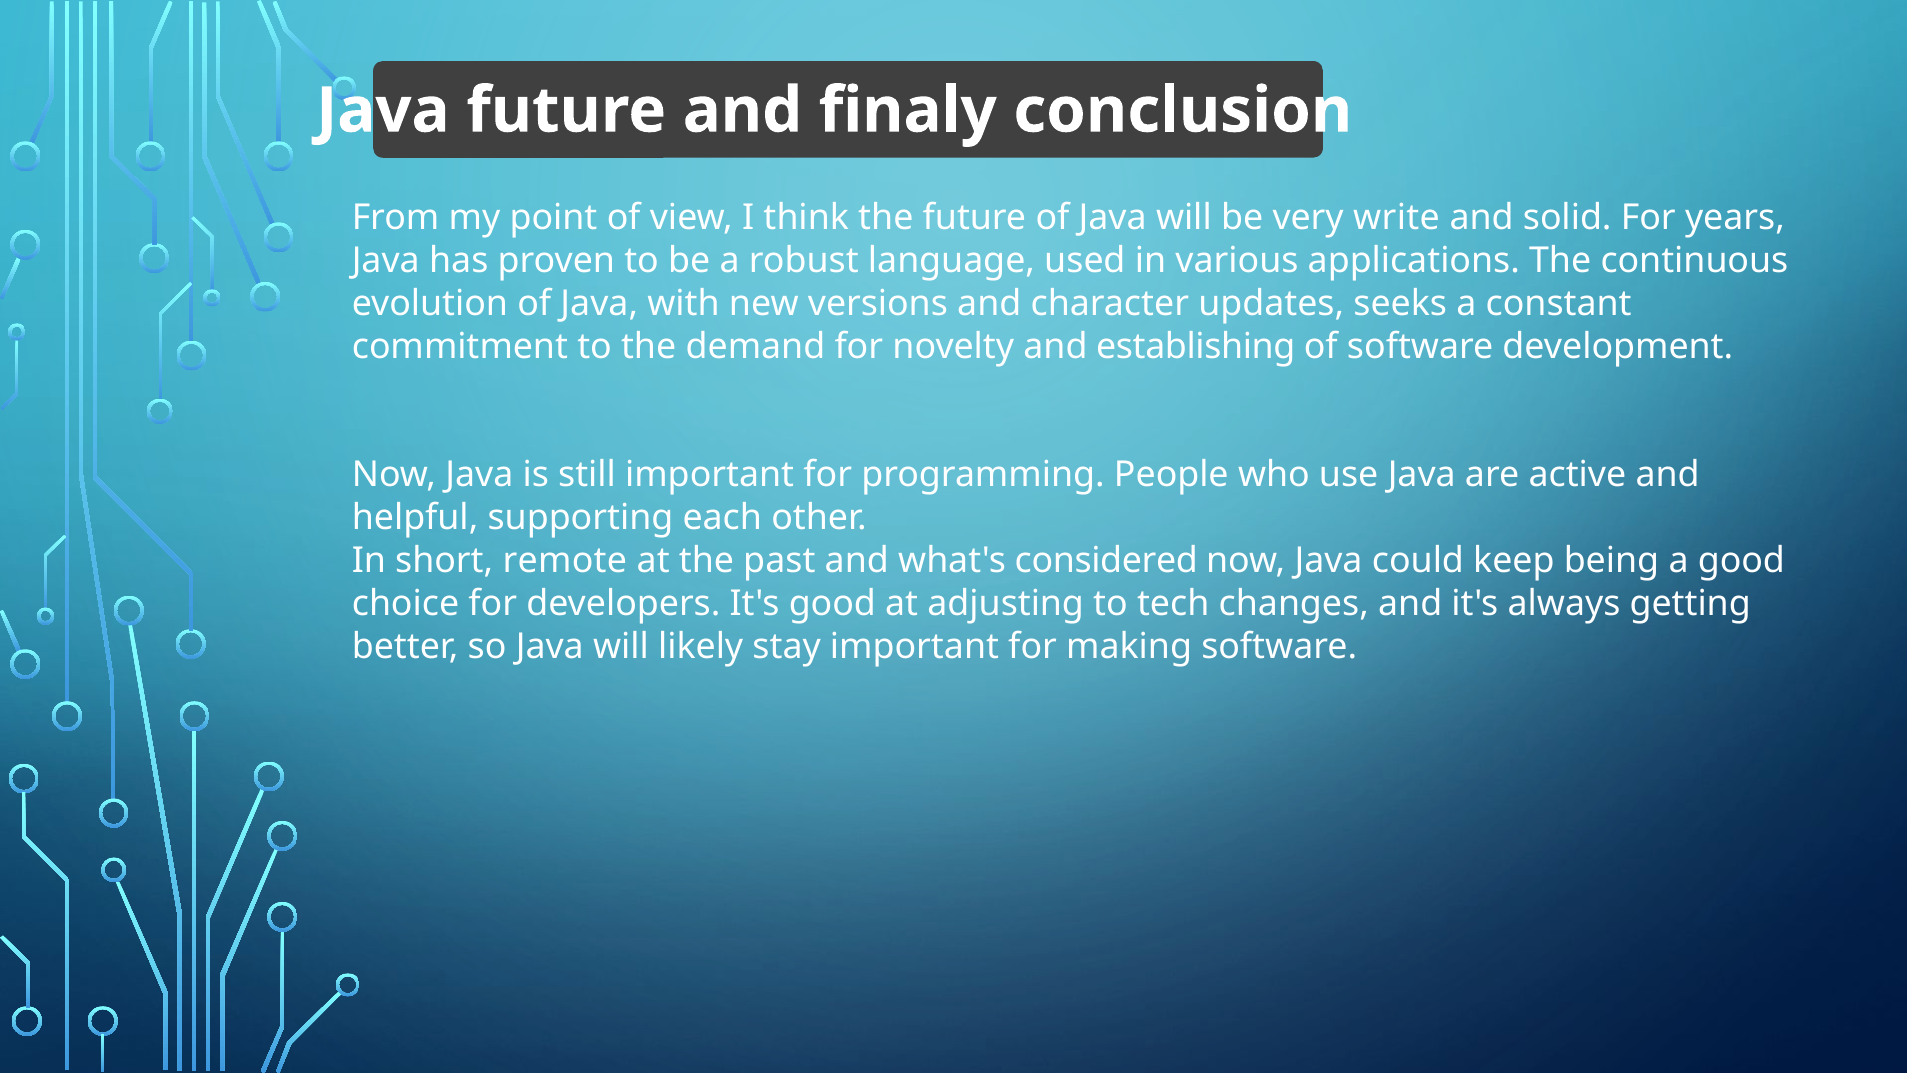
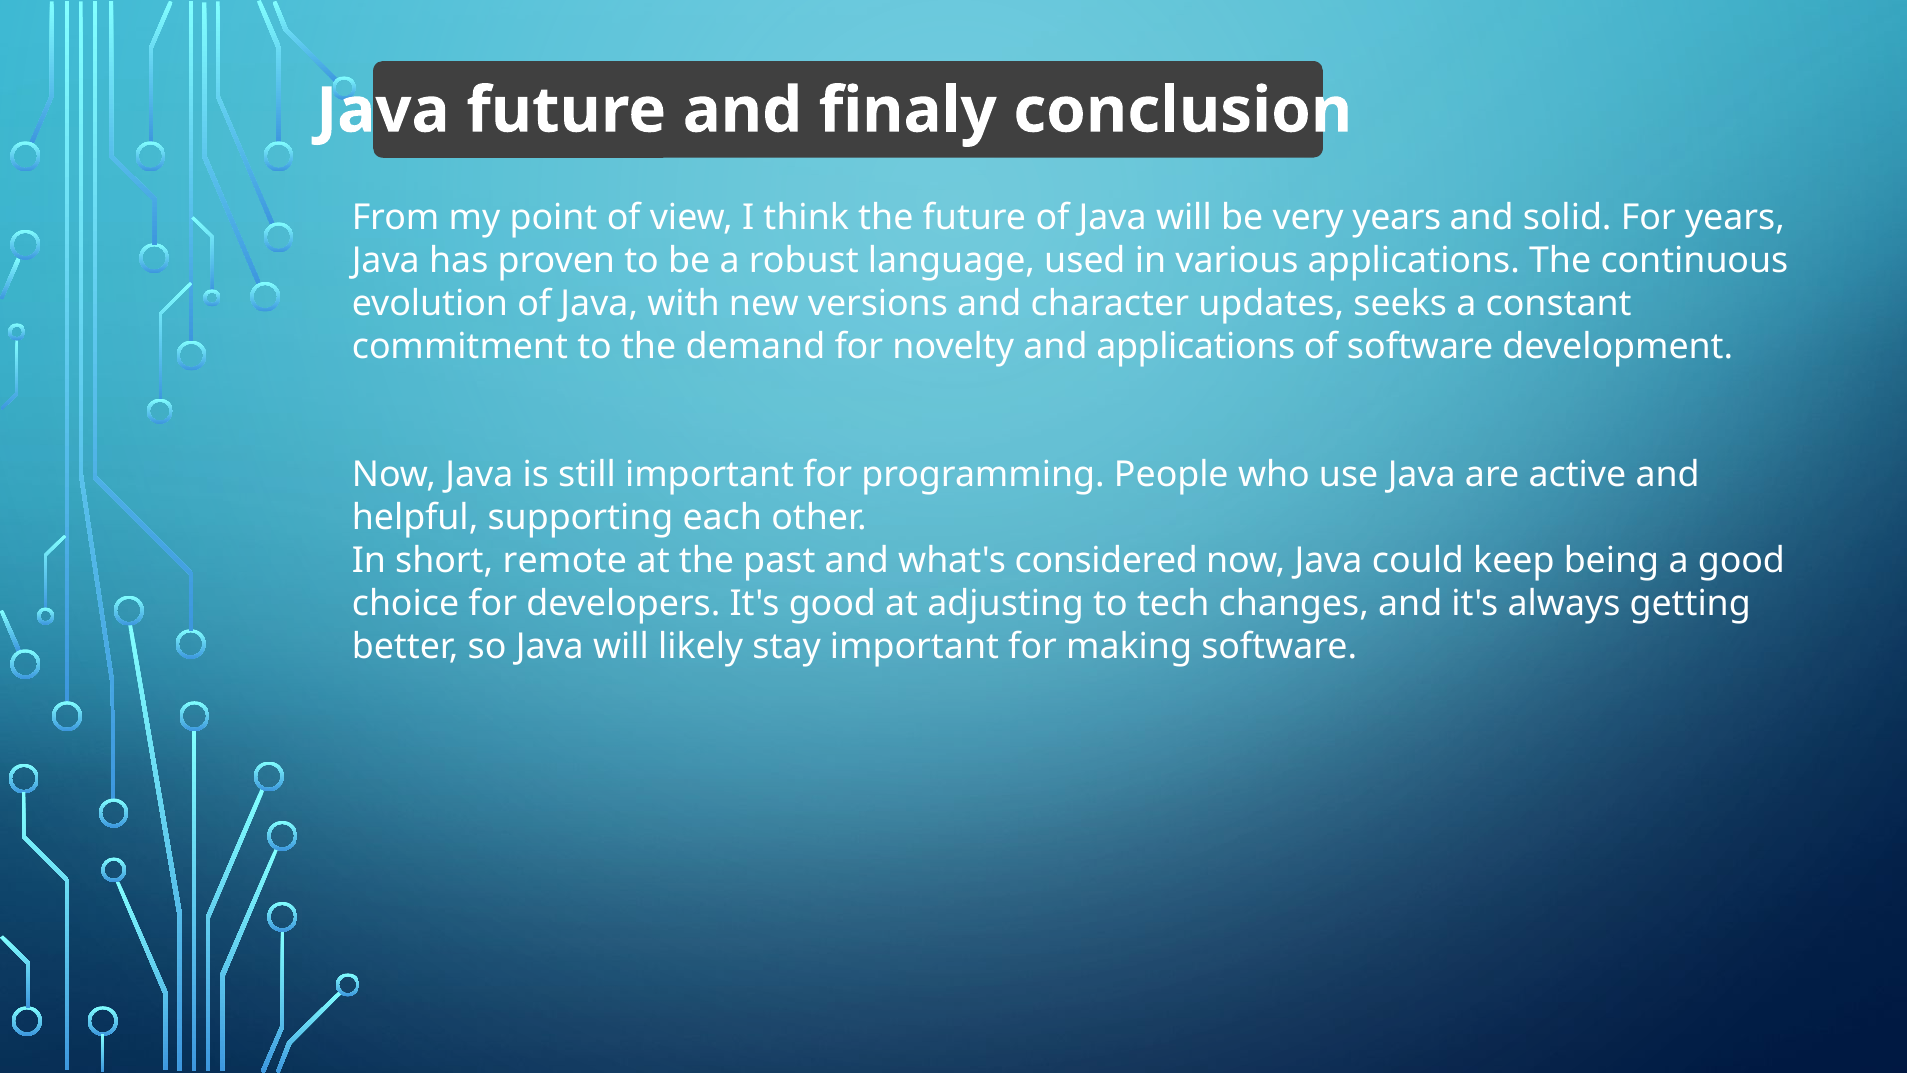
very write: write -> years (1397, 218)
and establishing: establishing -> applications (1196, 346)
